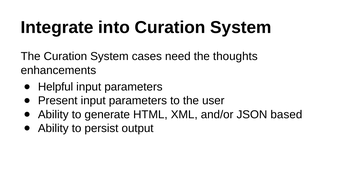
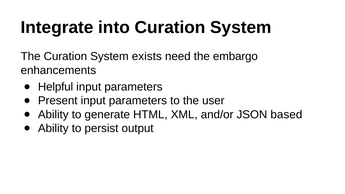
cases: cases -> exists (147, 56)
thoughts: thoughts -> embargo (235, 56)
